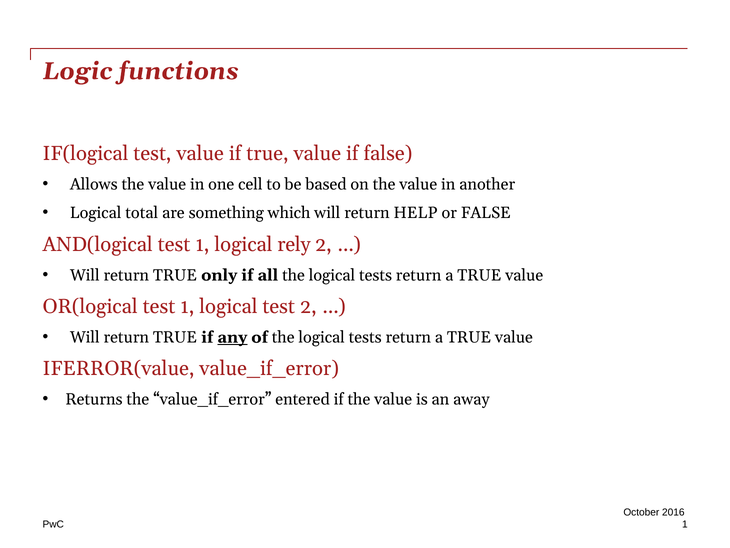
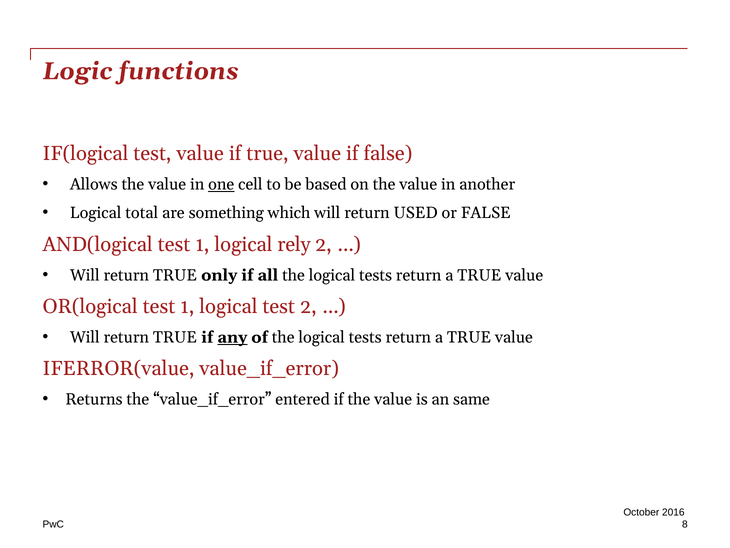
one underline: none -> present (221, 184)
HELP: HELP -> USED (416, 213)
away: away -> same (471, 399)
1: 1 -> 8 (685, 524)
